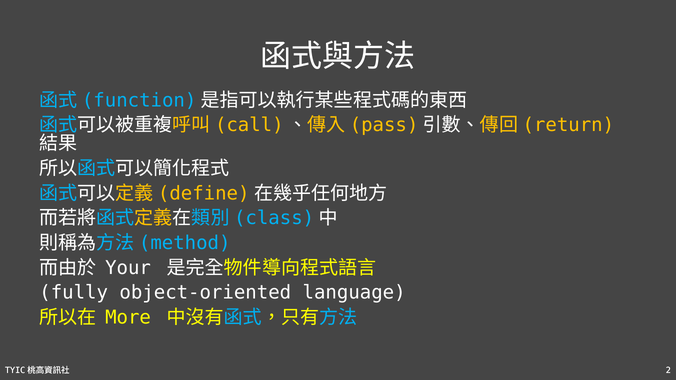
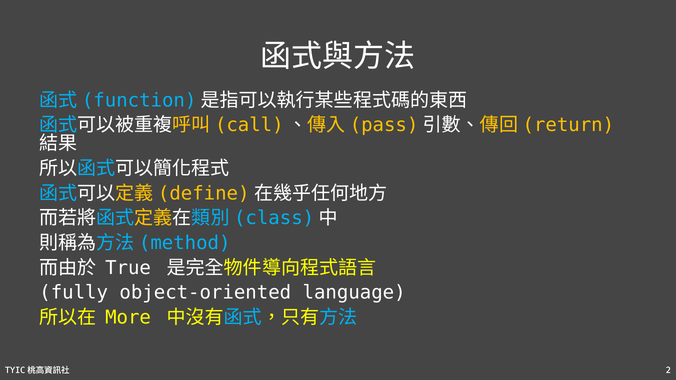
Your: Your -> True (128, 268)
